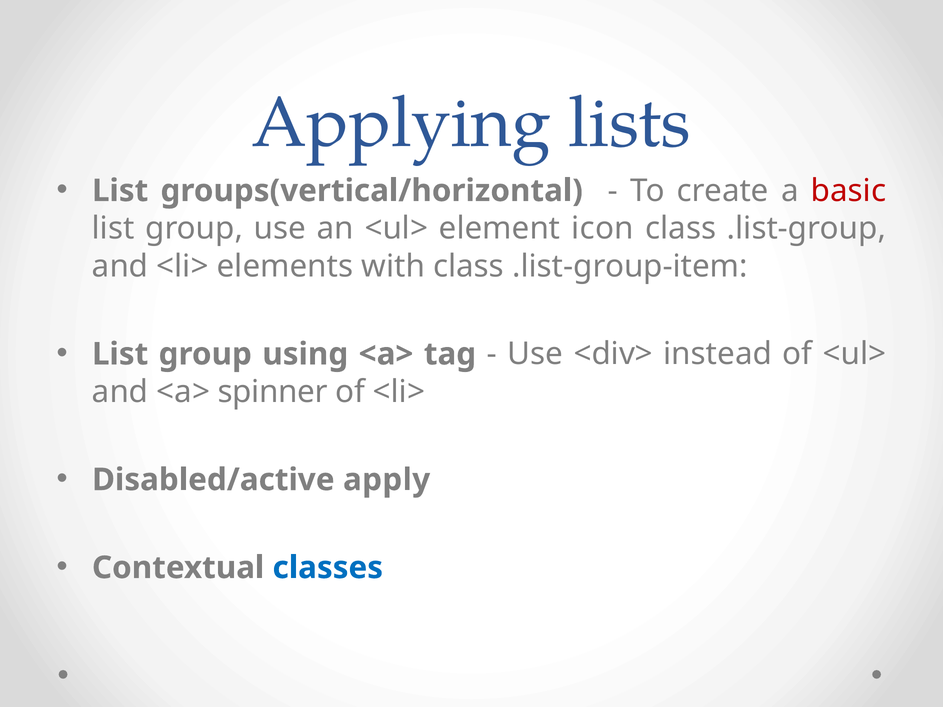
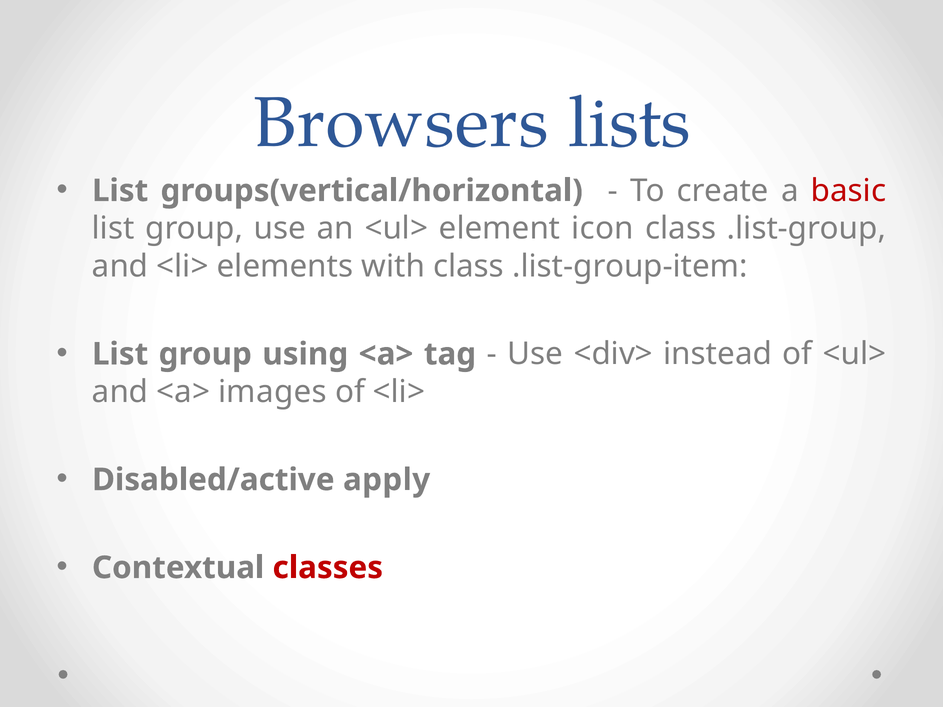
Applying: Applying -> Browsers (401, 123)
spinner: spinner -> images (272, 392)
classes colour: blue -> red (328, 568)
